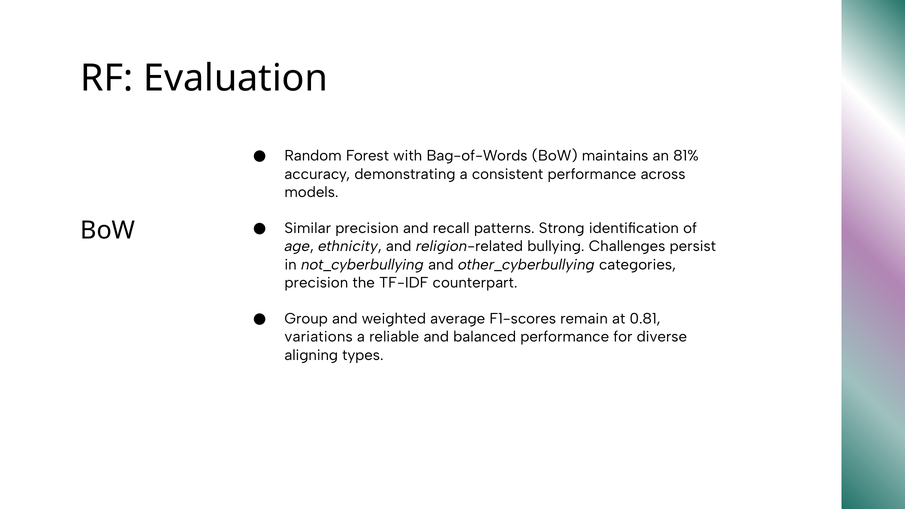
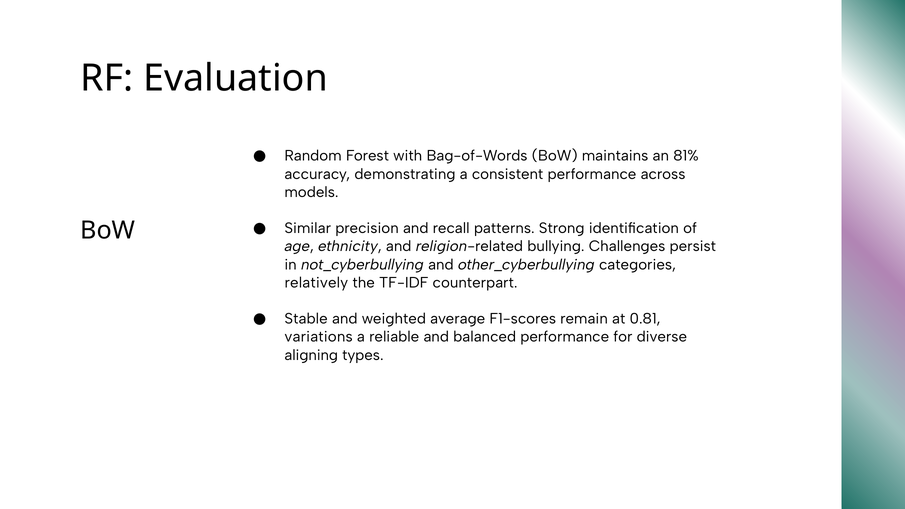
precision: precision -> relatively (316, 283)
Group: Group -> Stable (306, 319)
